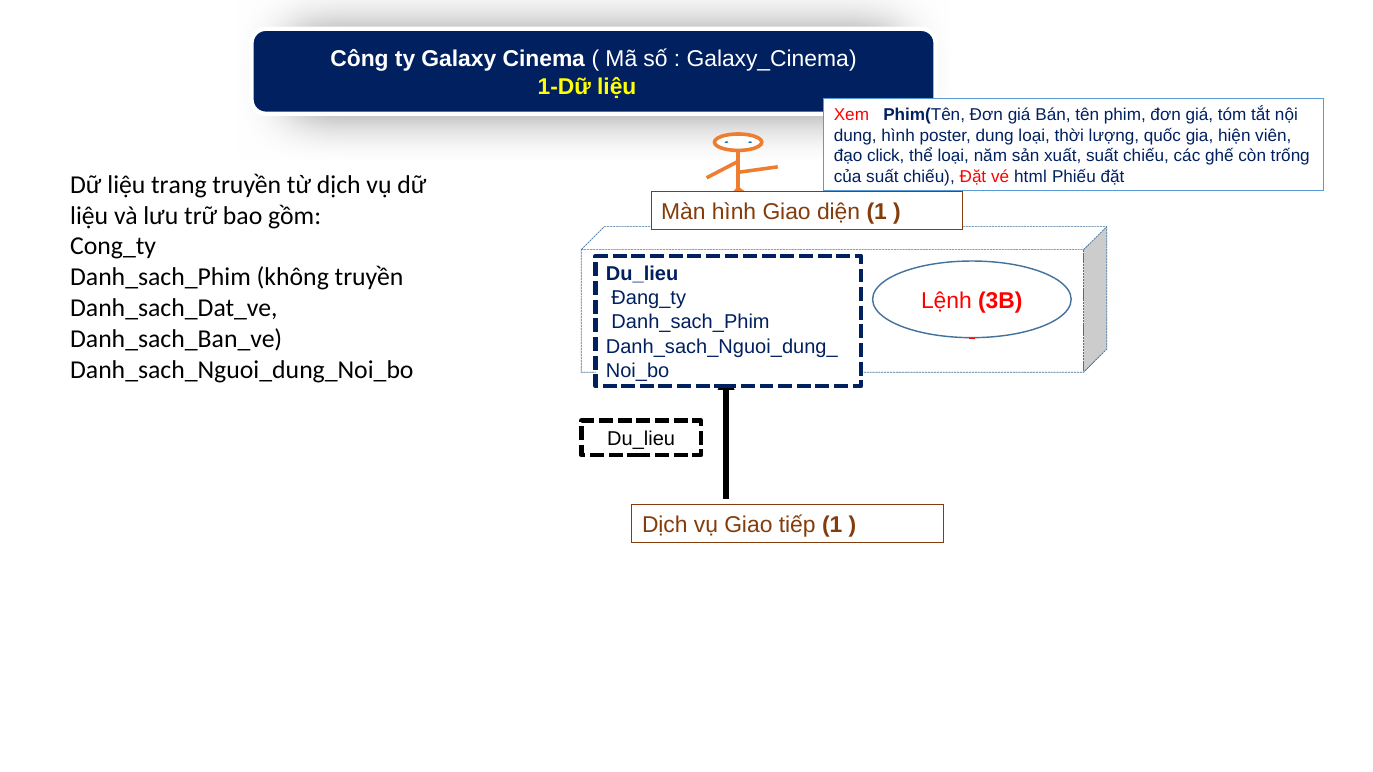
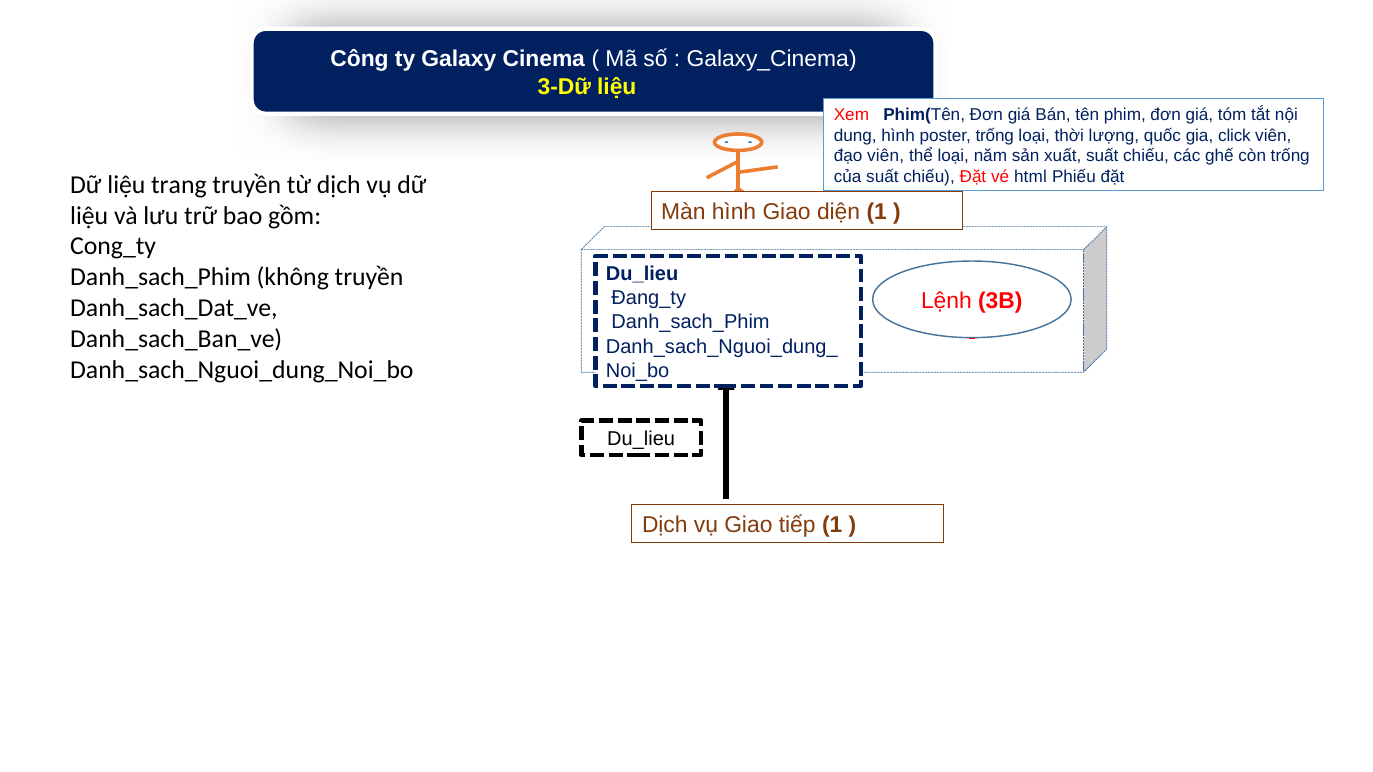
1-Dữ: 1-Dữ -> 3-Dữ (564, 87)
poster dung: dung -> trống (995, 135)
hiện: hiện -> click (1234, 135)
đạo click: click -> viên (886, 156)
